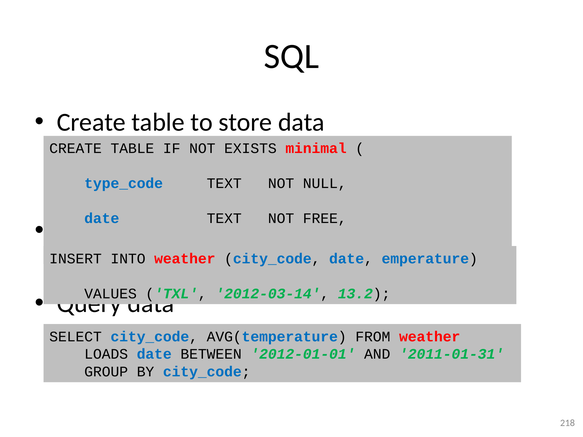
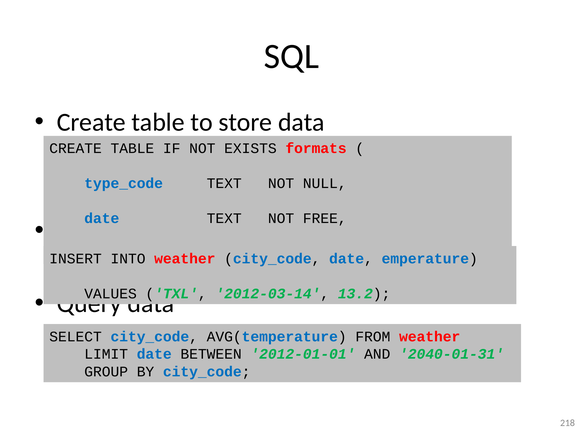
minimal: minimal -> formats (316, 149)
LOADS: LOADS -> LIMIT (106, 354)
2011-01-31: 2011-01-31 -> 2040-01-31 (452, 354)
